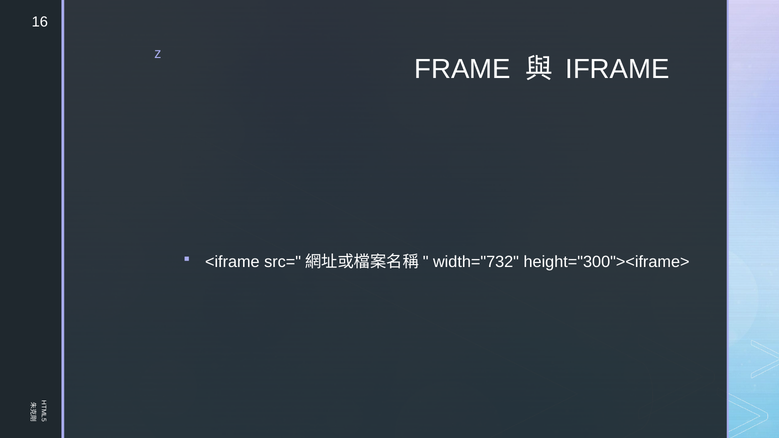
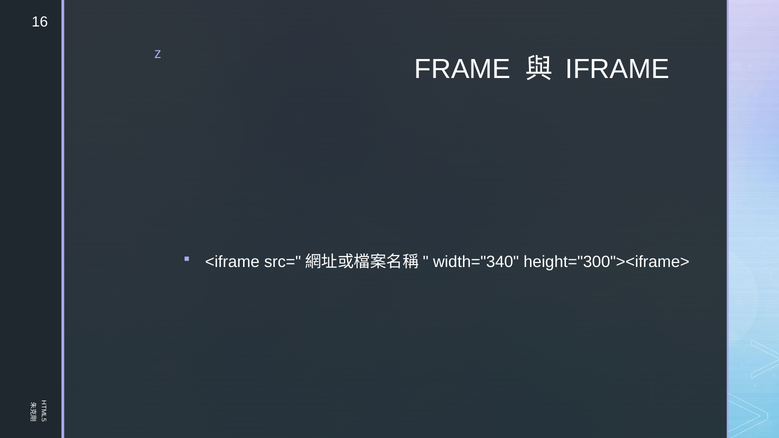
width="732: width="732 -> width="340 (476, 262)
